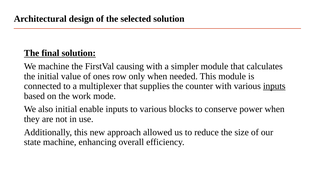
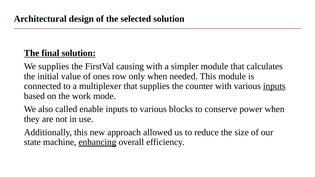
We machine: machine -> supplies (54, 66)
also initial: initial -> called (66, 109)
enhancing underline: none -> present (97, 142)
